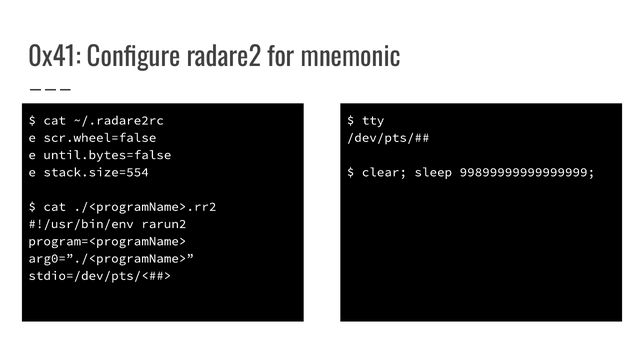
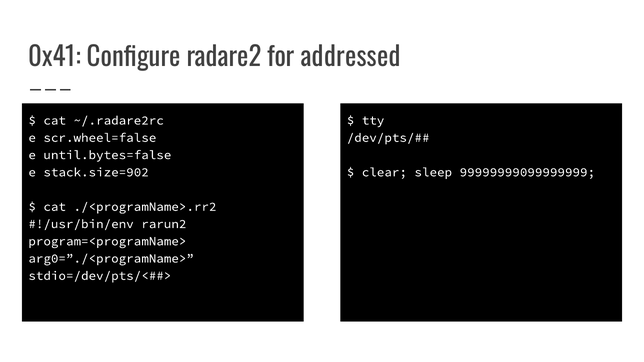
mnemonic: mnemonic -> addressed (351, 57)
stack.size=554: stack.size=554 -> stack.size=902 (96, 172)
99899999999999999: 99899999999999999 -> 99999999099999999 (527, 172)
